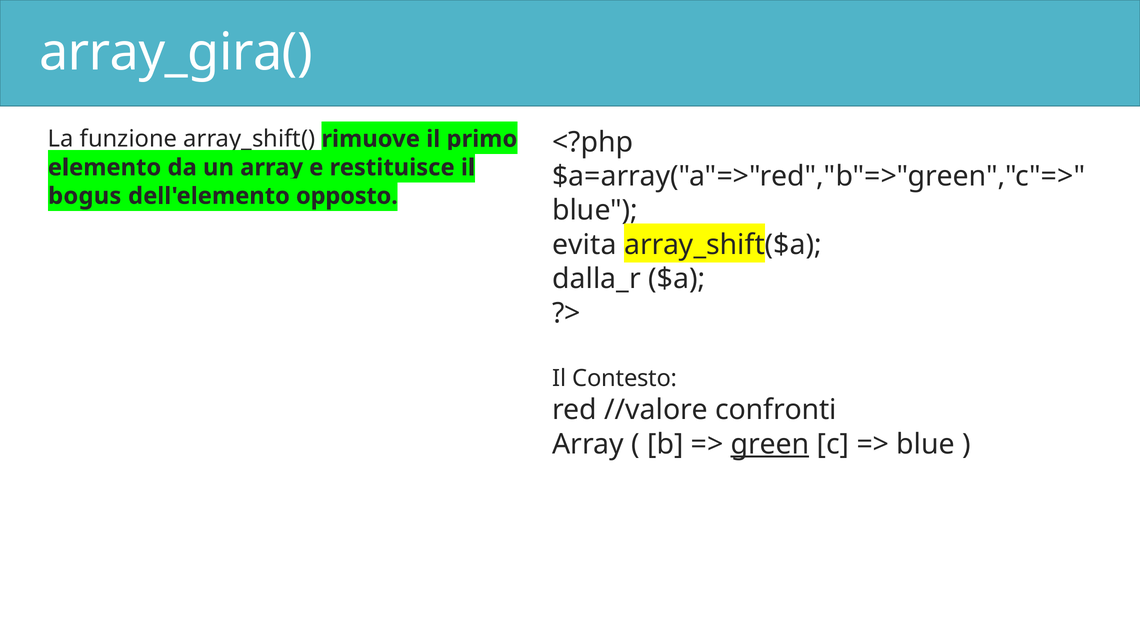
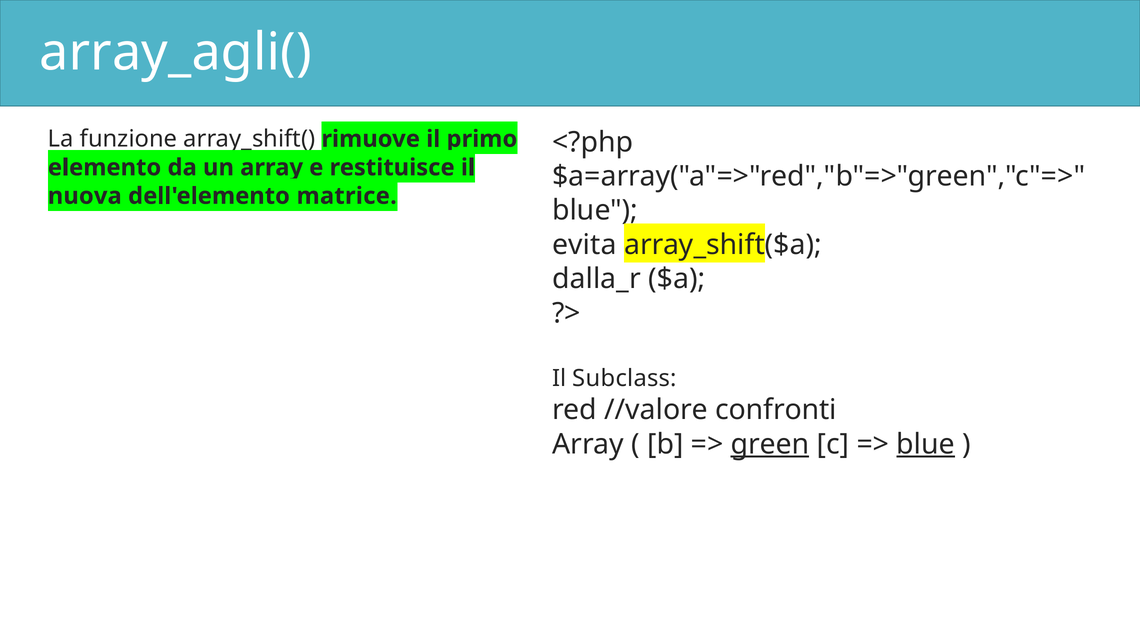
array_gira(: array_gira( -> array_agli( (176, 53)
bogus: bogus -> nuova (85, 196)
opposto: opposto -> matrice (347, 196)
Contesto: Contesto -> Subclass (625, 378)
blue underline: none -> present (926, 444)
